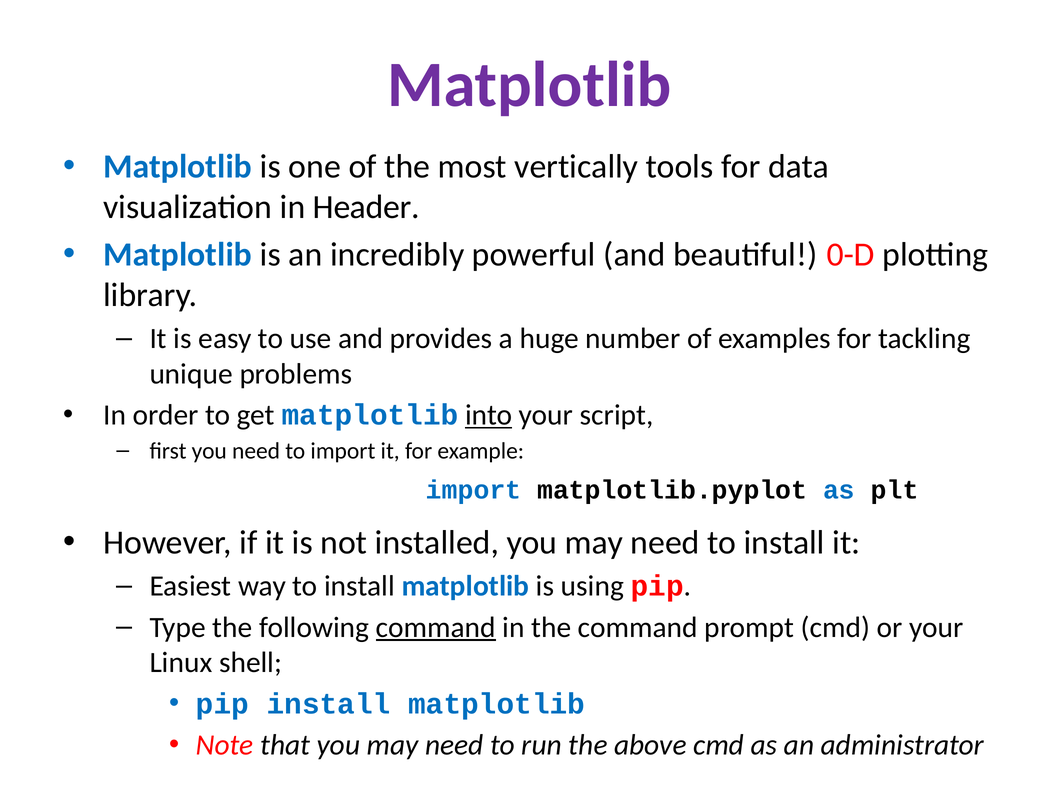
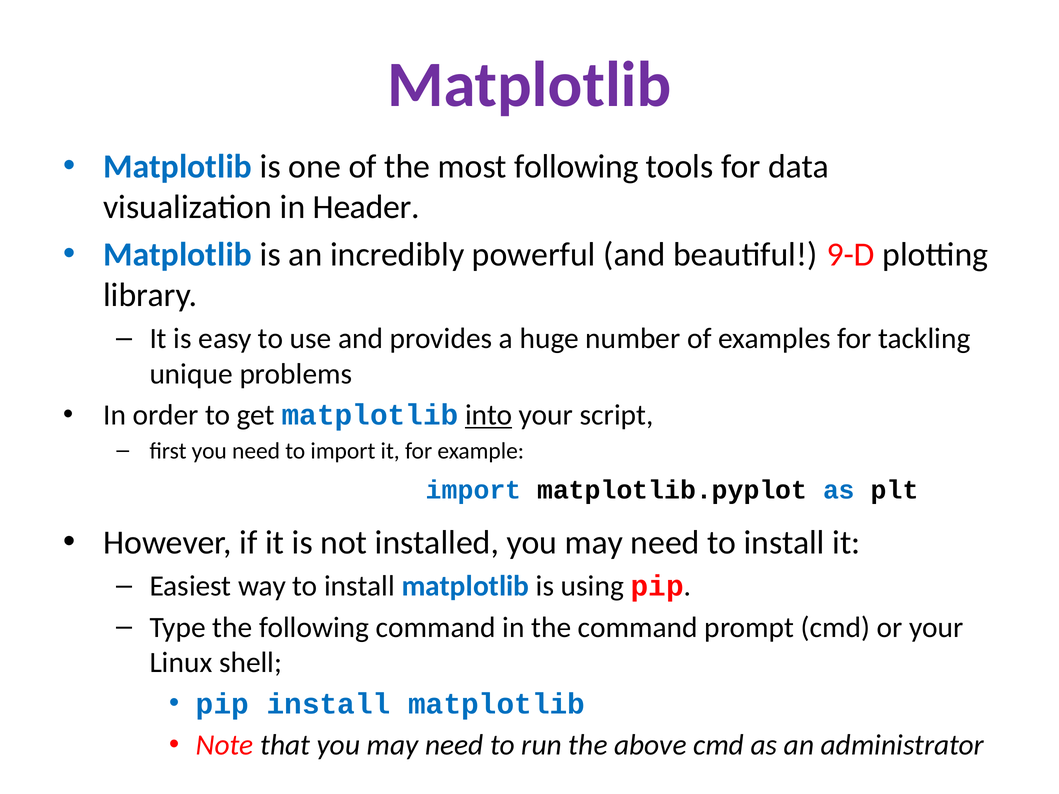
most vertically: vertically -> following (576, 166)
0-D: 0-D -> 9-D (851, 255)
command underline: present -> none (436, 628)
